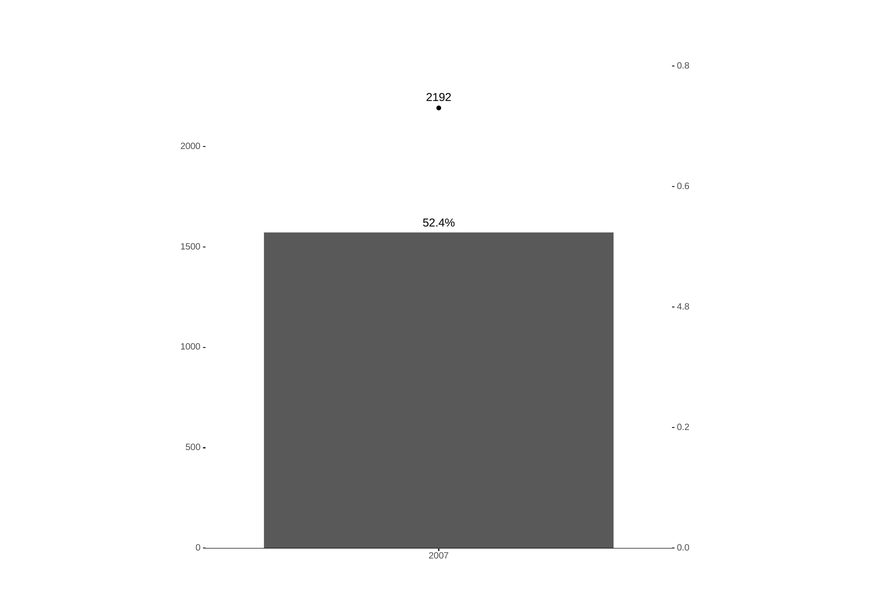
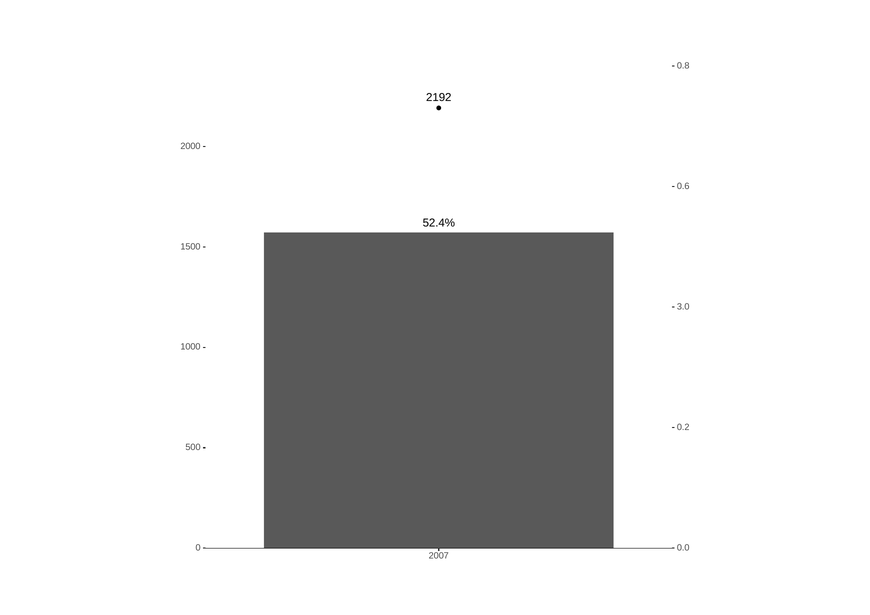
4.8: 4.8 -> 3.0 (683, 307)
